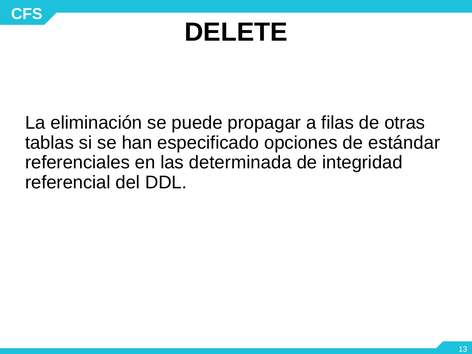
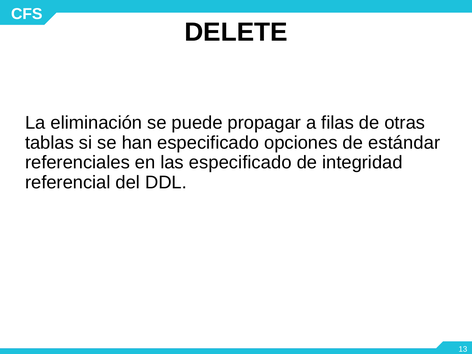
las determinada: determinada -> especificado (240, 163)
